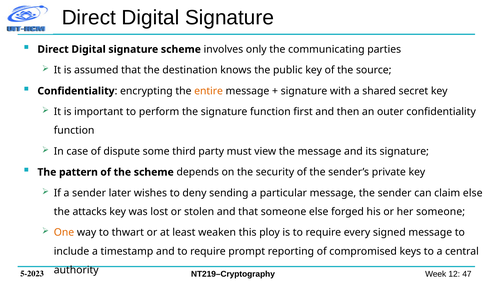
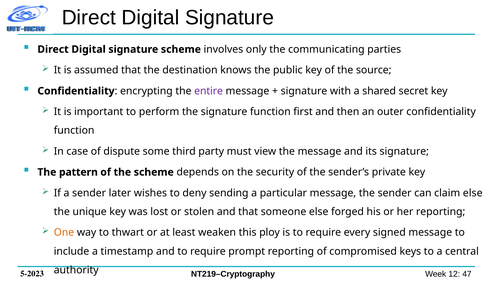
entire colour: orange -> purple (209, 91)
attacks: attacks -> unique (90, 211)
her someone: someone -> reporting (441, 211)
